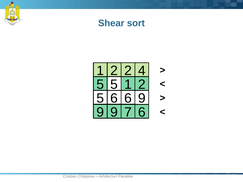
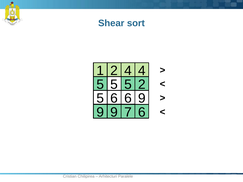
2 2: 2 -> 4 (128, 71)
5 5 1: 1 -> 5 (128, 85)
